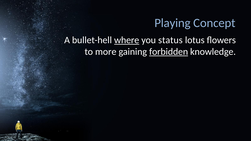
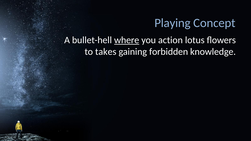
status: status -> action (170, 40)
more: more -> takes (106, 52)
forbidden underline: present -> none (169, 52)
